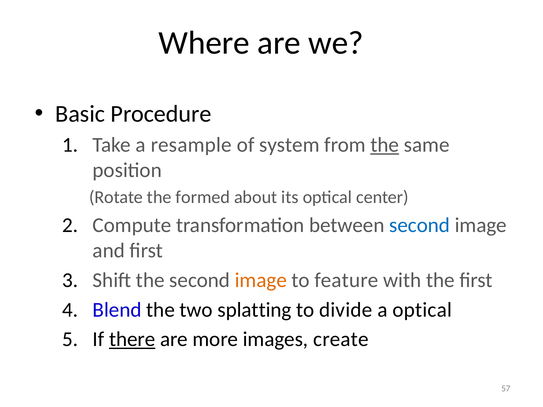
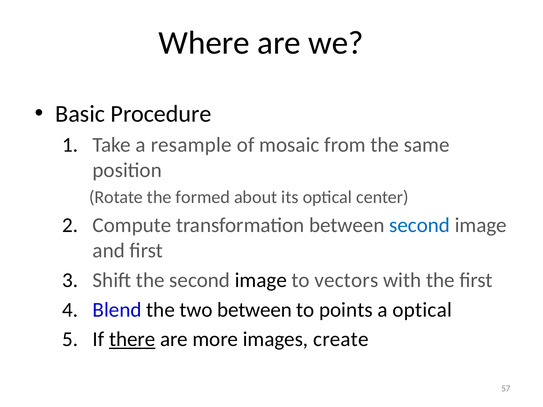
system: system -> mosaic (289, 145)
the underline: present -> none (385, 145)
image colour: orange -> black (261, 280)
feature: feature -> vectors (346, 280)
two splatting: splatting -> between (255, 310)
divide: divide -> points (346, 310)
